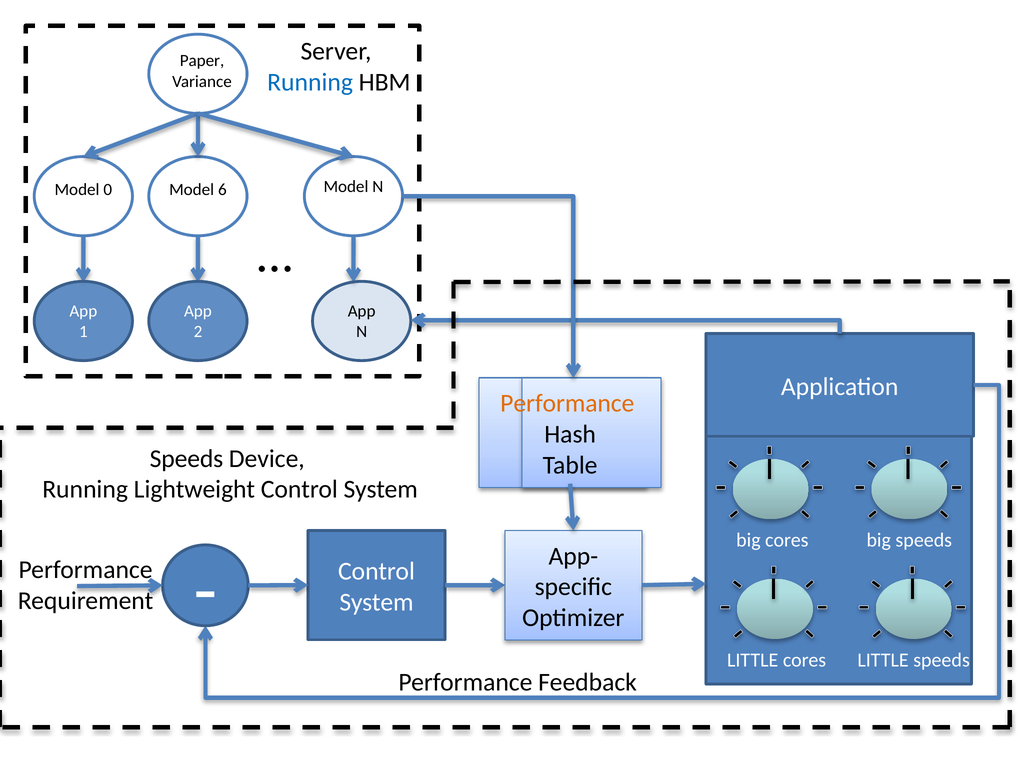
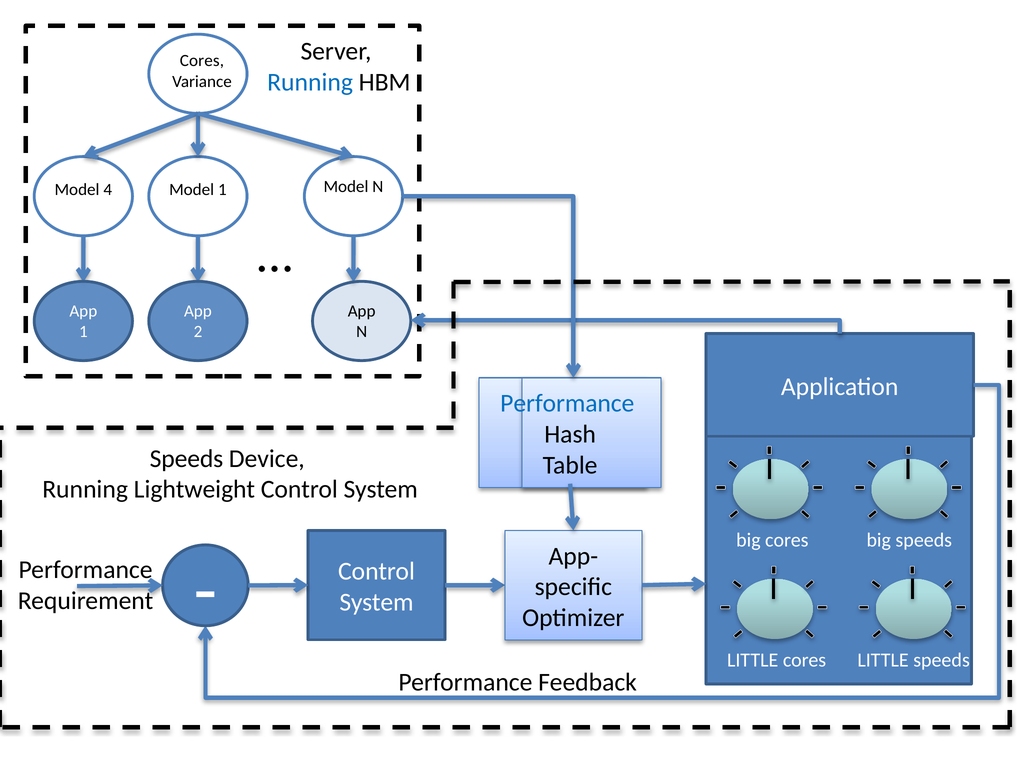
Paper: Paper -> Cores (202, 61)
0: 0 -> 4 (108, 190)
Model 6: 6 -> 1 (222, 190)
Performance colour: orange -> blue (567, 404)
